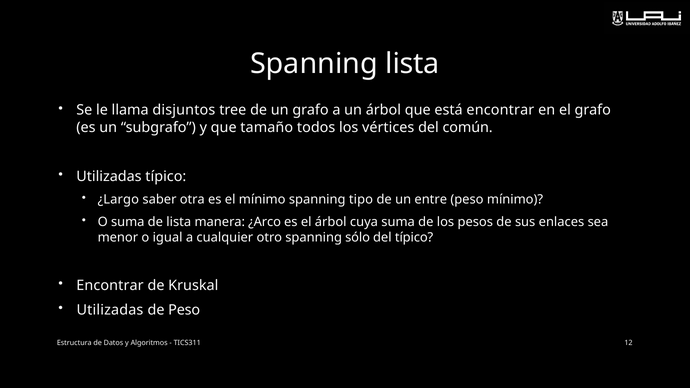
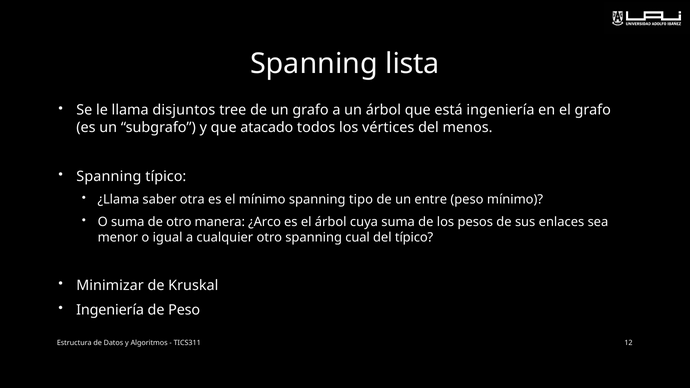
está encontrar: encontrar -> ingeniería (500, 110)
tamaño: tamaño -> atacado (267, 128)
común: común -> menos (468, 128)
Utilizadas: Utilizadas -> Spanning (109, 176)
¿Largo: ¿Largo -> ¿Llama (118, 200)
de lista: lista -> otro (179, 222)
sólo: sólo -> cual (358, 238)
Encontrar: Encontrar -> Minimizar (110, 286)
Utilizadas: Utilizadas -> Ingeniería (110, 310)
